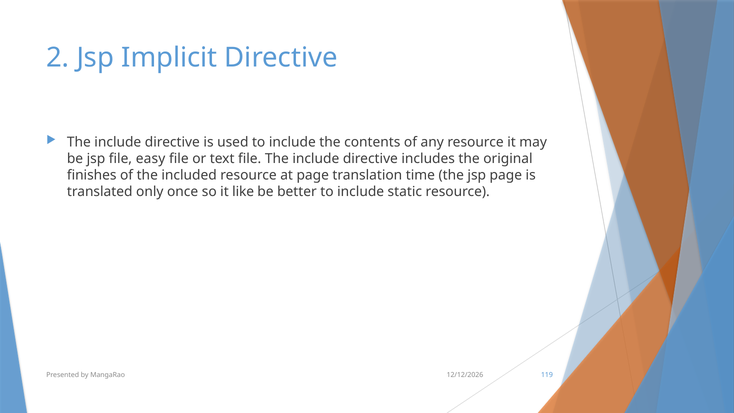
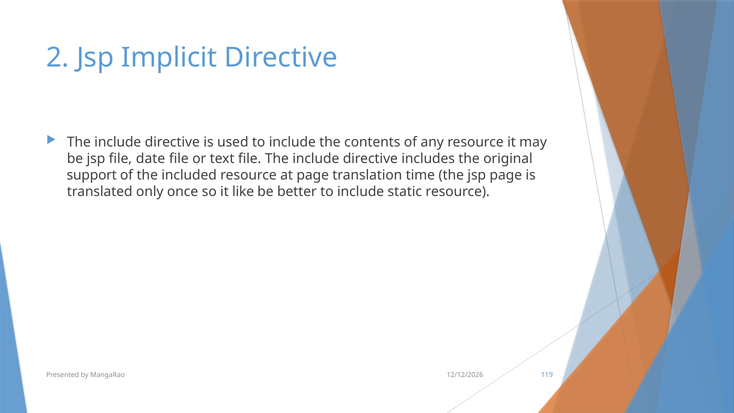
easy: easy -> date (151, 159)
finishes: finishes -> support (92, 175)
